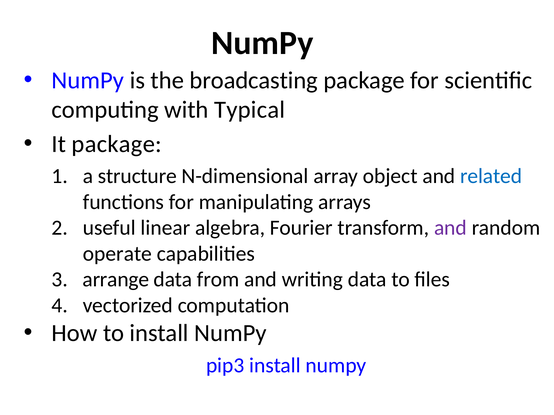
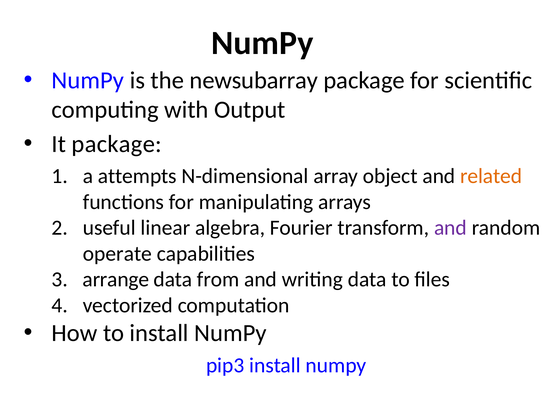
broadcasting: broadcasting -> newsubarray (254, 80)
Typical: Typical -> Output (250, 110)
structure: structure -> attempts (137, 176)
related colour: blue -> orange (491, 176)
